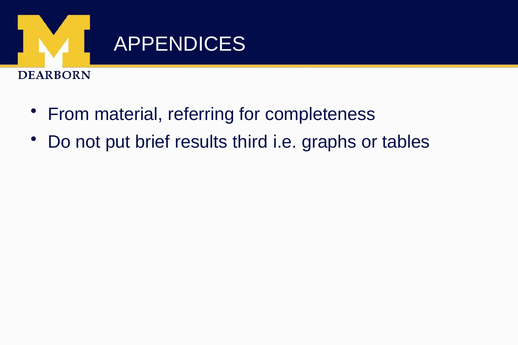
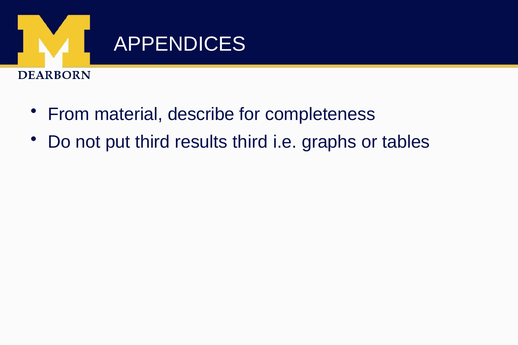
referring: referring -> describe (201, 114)
put brief: brief -> third (152, 142)
